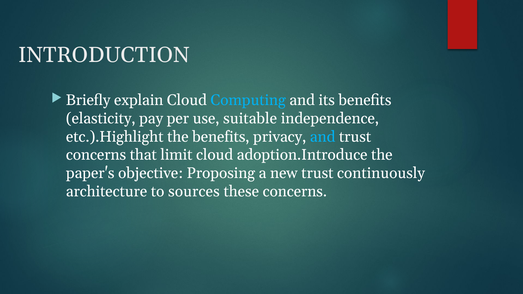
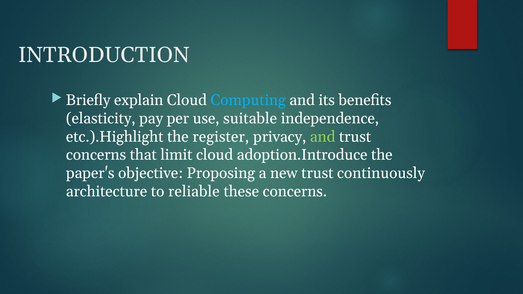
the benefits: benefits -> register (221, 137)
and colour: light blue -> light green (323, 137)
sources: sources -> reliable (194, 192)
